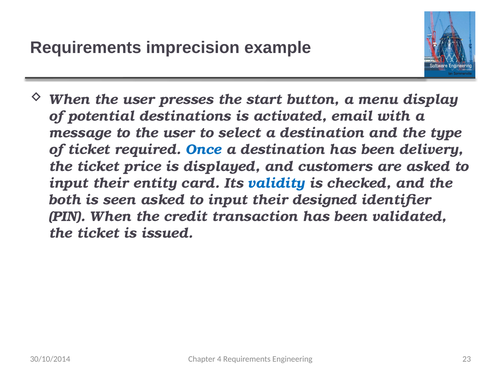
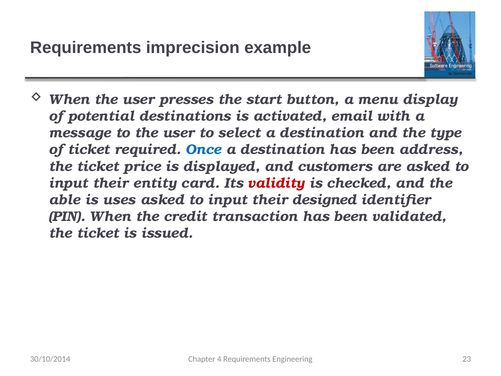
delivery: delivery -> address (431, 150)
validity colour: blue -> red (276, 183)
both: both -> able (65, 200)
seen: seen -> uses (119, 200)
